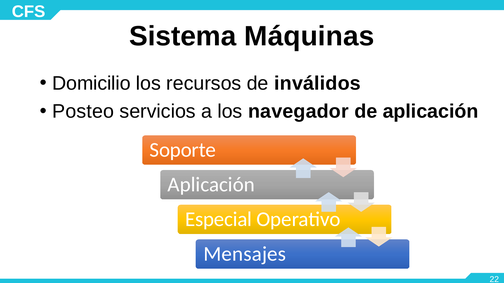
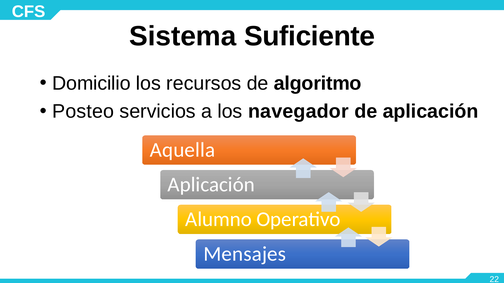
Máquinas: Máquinas -> Suficiente (310, 36)
inválidos: inválidos -> algoritmo (318, 83)
Soporte: Soporte -> Aquella (183, 150)
Especial: Especial -> Alumno (219, 220)
